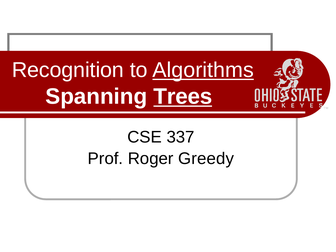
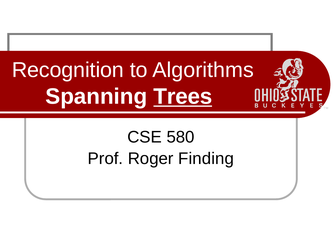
Algorithms underline: present -> none (203, 70)
337: 337 -> 580 (181, 137)
Greedy: Greedy -> Finding (206, 159)
